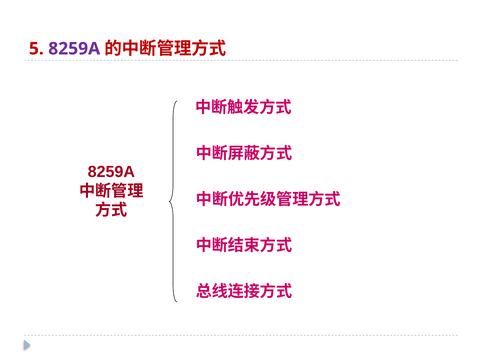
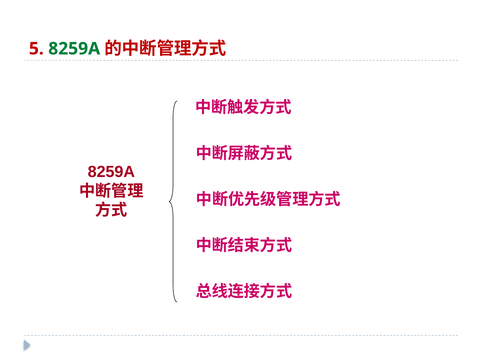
8259A colour: purple -> green (74, 49)
